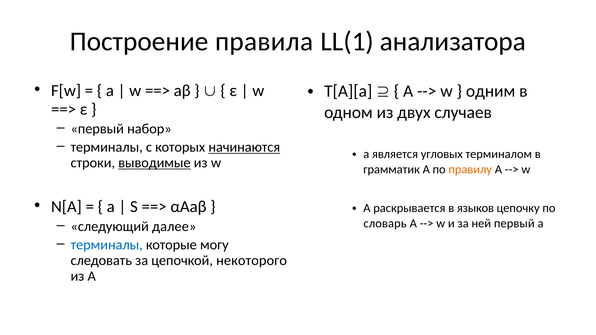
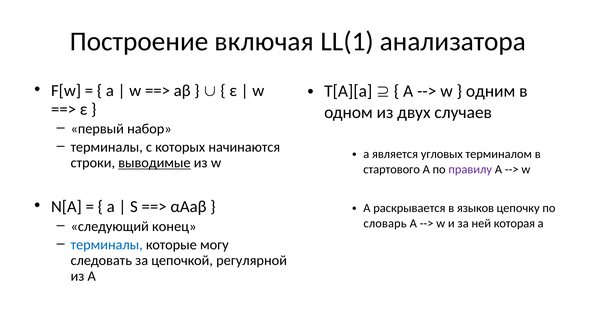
правила: правила -> включая (264, 42)
начинаются underline: present -> none (244, 147)
грамматик: грамматик -> стартового (392, 170)
правилу colour: orange -> purple (470, 170)
далее: далее -> конец (174, 227)
ней первый: первый -> которая (514, 224)
некоторого: некоторого -> регулярной (252, 261)
